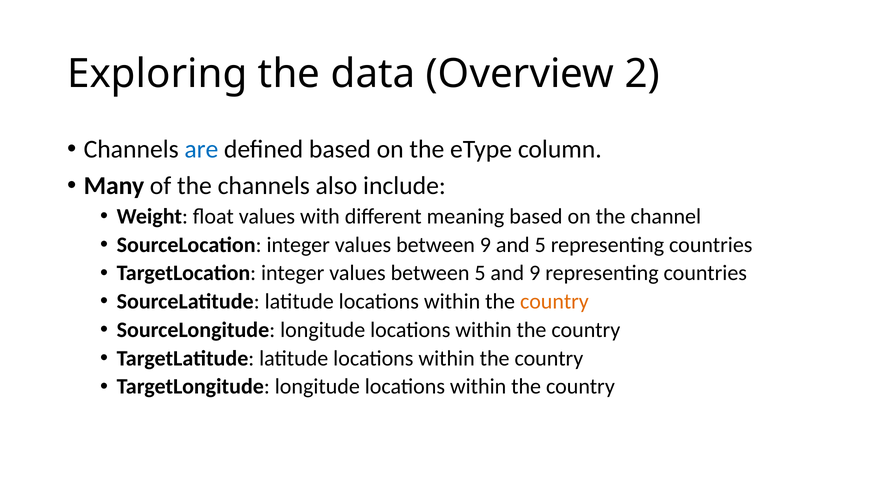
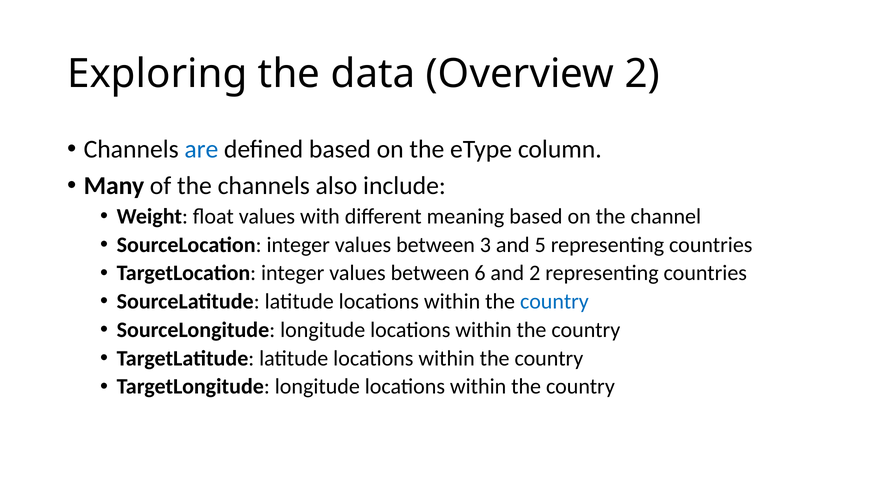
between 9: 9 -> 3 (485, 245)
between 5: 5 -> 6 (480, 273)
and 9: 9 -> 2 (535, 273)
country colour: orange -> blue (554, 301)
